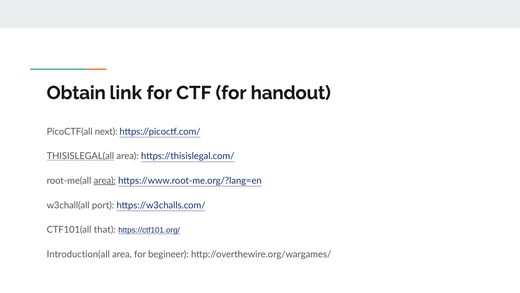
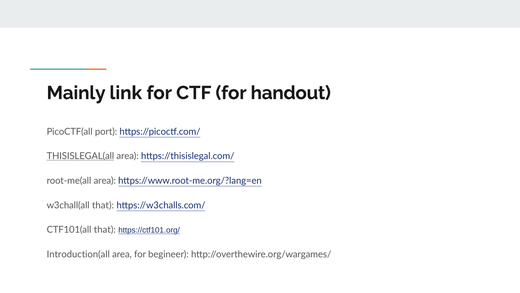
Obtain: Obtain -> Mainly (76, 93)
next: next -> port (106, 131)
area underline: present -> none (105, 180)
w3chall(all port: port -> that (103, 205)
